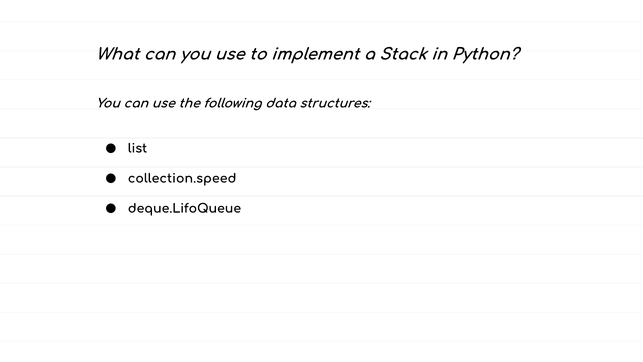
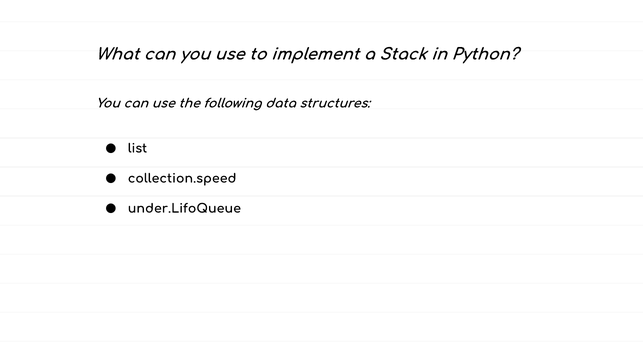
deque.LifoQueue: deque.LifoQueue -> under.LifoQueue (184, 208)
